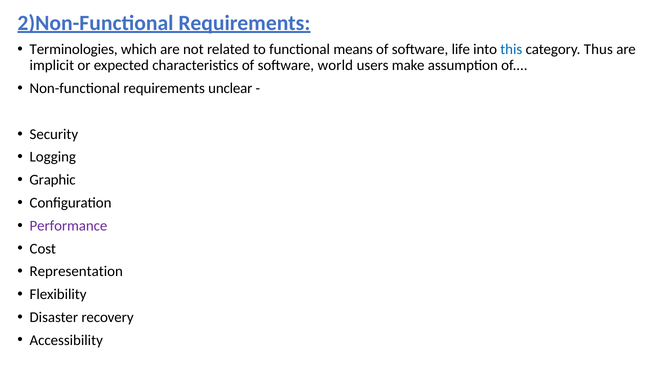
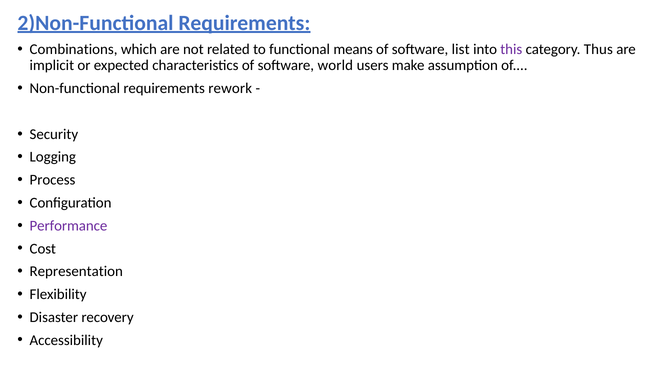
Terminologies: Terminologies -> Combinations (74, 49)
life: life -> list (461, 49)
this colour: blue -> purple (511, 49)
unclear: unclear -> rework (230, 88)
Graphic: Graphic -> Process (53, 180)
